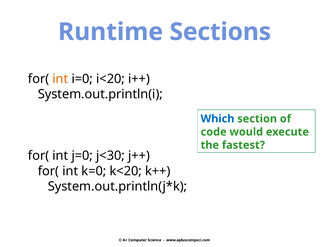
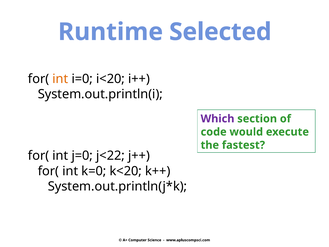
Sections: Sections -> Selected (220, 32)
Which colour: blue -> purple (218, 119)
j<30: j<30 -> j<22 (111, 156)
